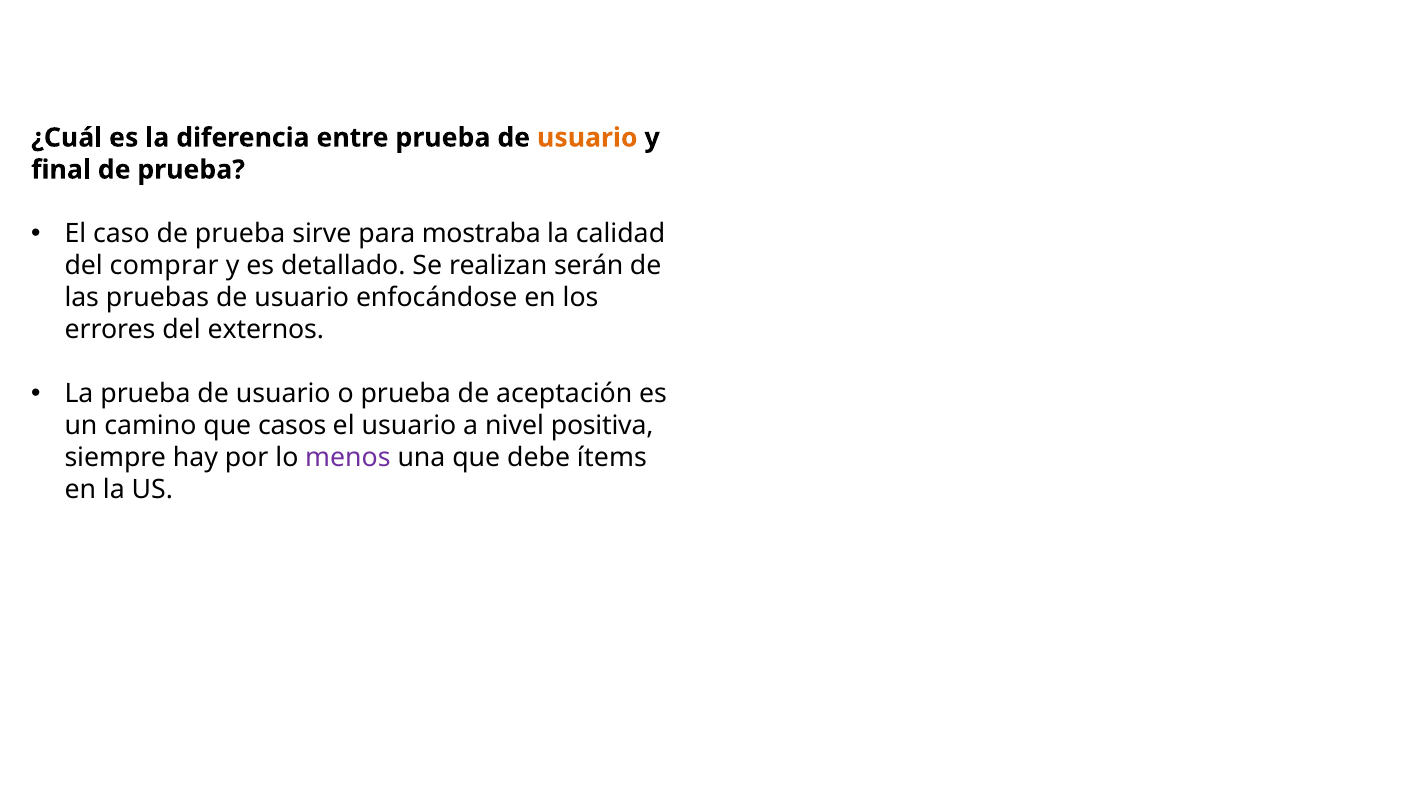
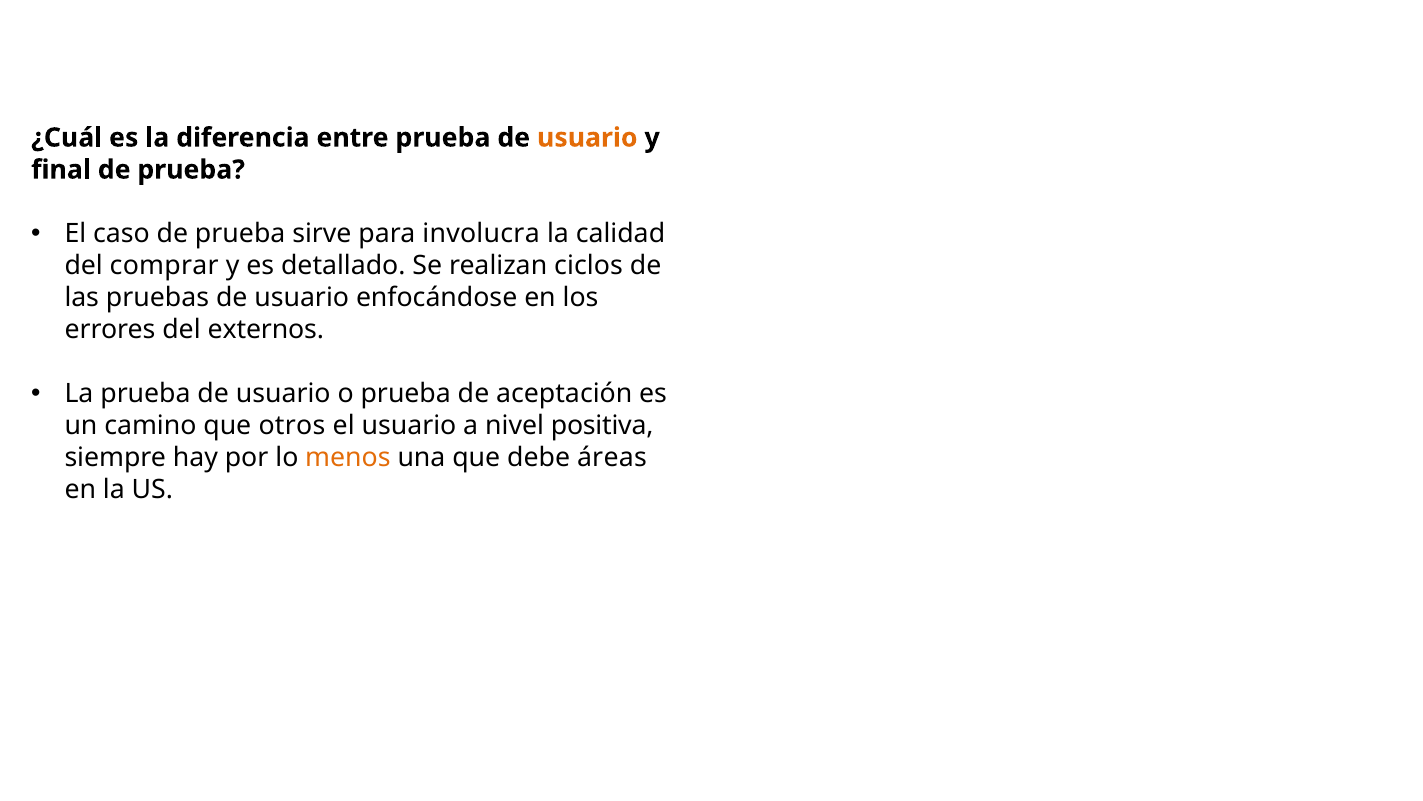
mostraba: mostraba -> involucra (481, 234)
serán: serán -> ciclos (589, 266)
casos: casos -> otros (292, 426)
menos colour: purple -> orange (348, 458)
ítems: ítems -> áreas (612, 458)
